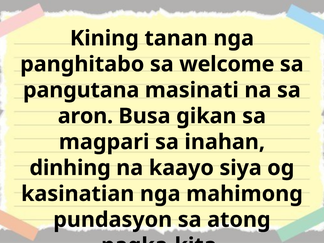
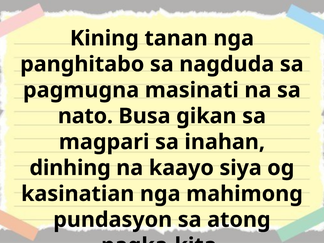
welcome: welcome -> nagduda (227, 64)
pangutana: pangutana -> pagmugna (81, 90)
aron: aron -> nato (85, 116)
